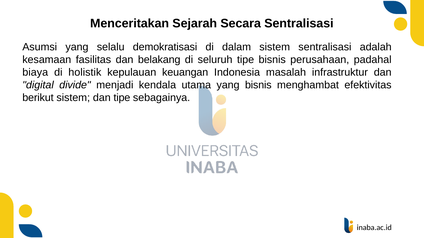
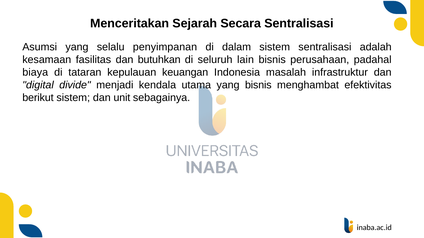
demokratisasi: demokratisasi -> penyimpanan (165, 47)
belakang: belakang -> butuhkan (159, 60)
seluruh tipe: tipe -> lain (246, 60)
holistik: holistik -> tataran (85, 73)
dan tipe: tipe -> unit (122, 98)
